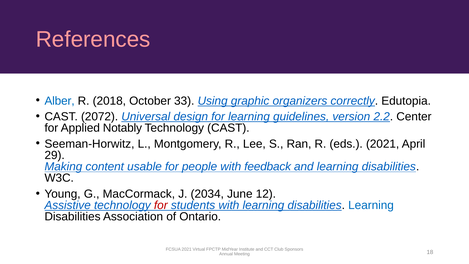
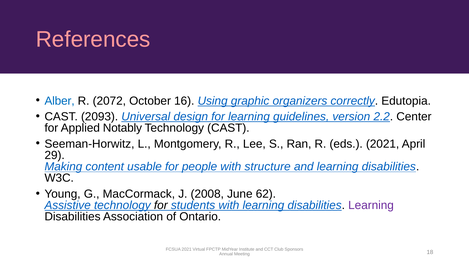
2018: 2018 -> 2072 (109, 101)
33: 33 -> 16 (184, 101)
2072: 2072 -> 2093 (100, 117)
feedback: feedback -> structure (268, 167)
2034: 2034 -> 2008 (207, 194)
12: 12 -> 62 (266, 194)
for colour: red -> black (161, 205)
Learning colour: blue -> purple (371, 205)
